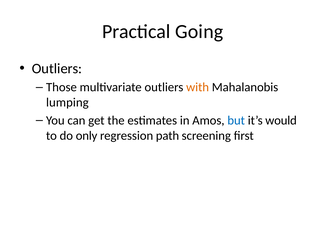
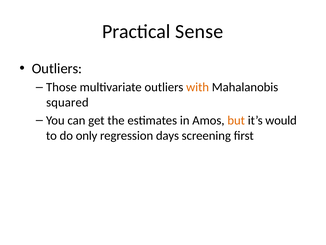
Going: Going -> Sense (199, 32)
lumping: lumping -> squared (67, 102)
but colour: blue -> orange (236, 120)
path: path -> days (167, 135)
